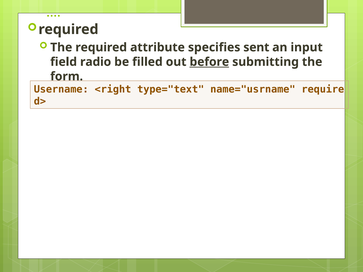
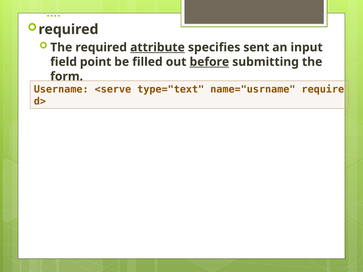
attribute underline: none -> present (157, 47)
radio: radio -> point (96, 62)
<right: <right -> <serve (113, 89)
